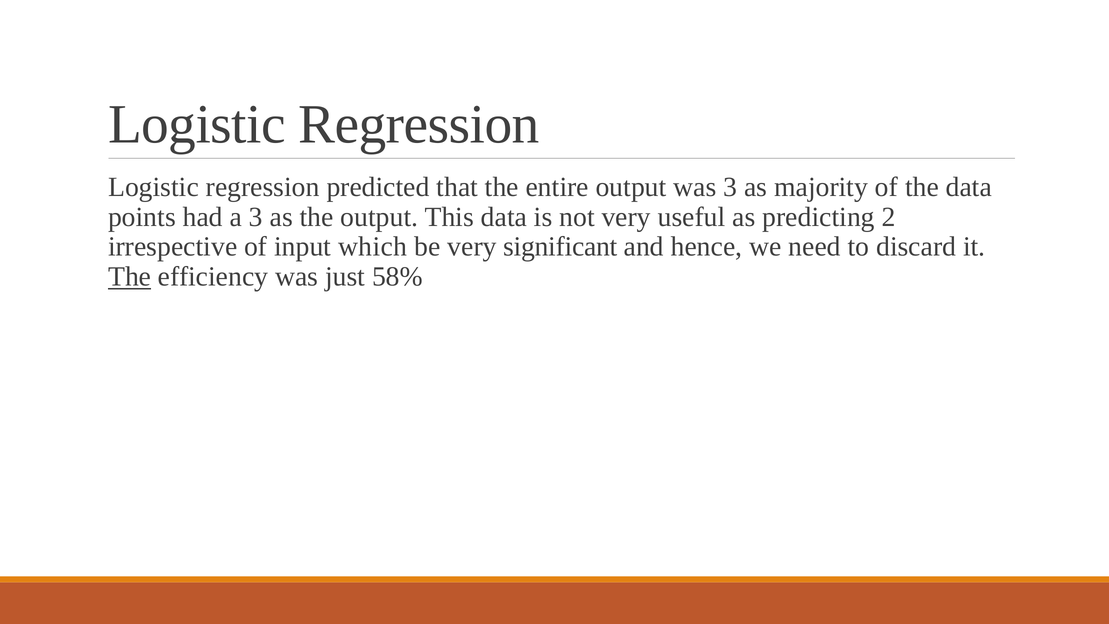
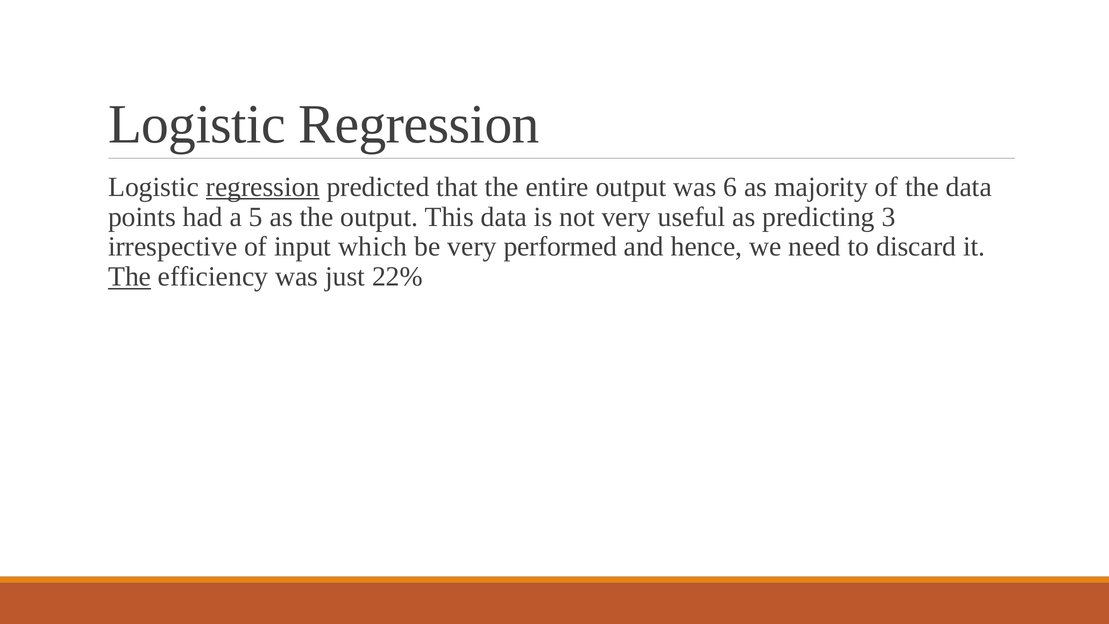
regression underline: none -> present (263, 187)
was 3: 3 -> 6 (730, 187)
a 3: 3 -> 5 (256, 217)
2: 2 -> 3 (889, 217)
significant: significant -> performed (560, 247)
58%: 58% -> 22% (397, 277)
